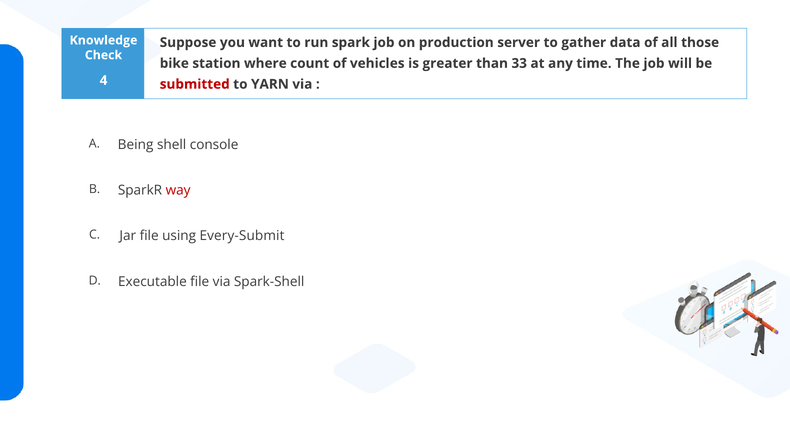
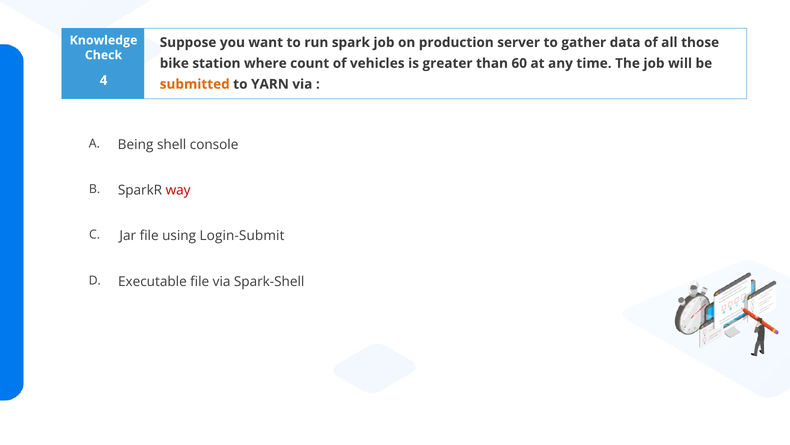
33: 33 -> 60 (519, 63)
submitted colour: red -> orange (195, 84)
Every-Submit: Every-Submit -> Login-Submit (242, 236)
